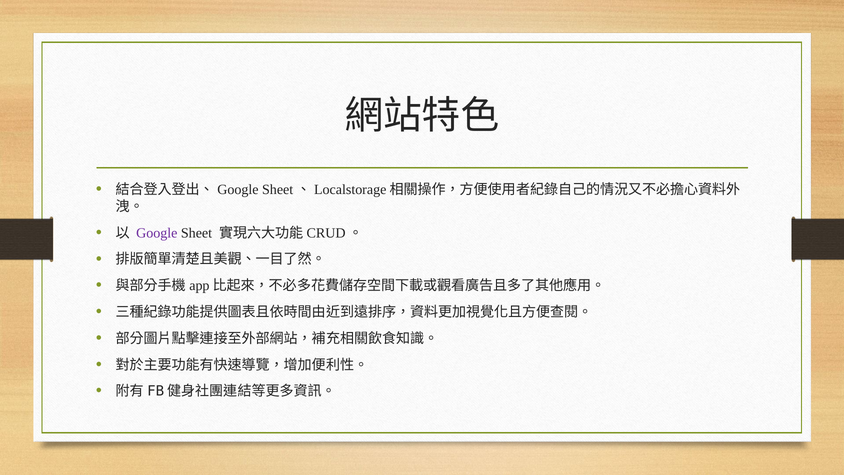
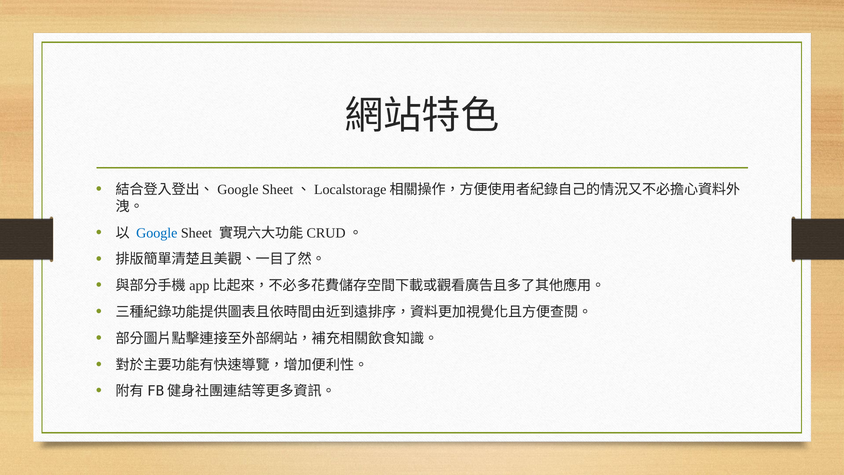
Google colour: purple -> blue (157, 233)
